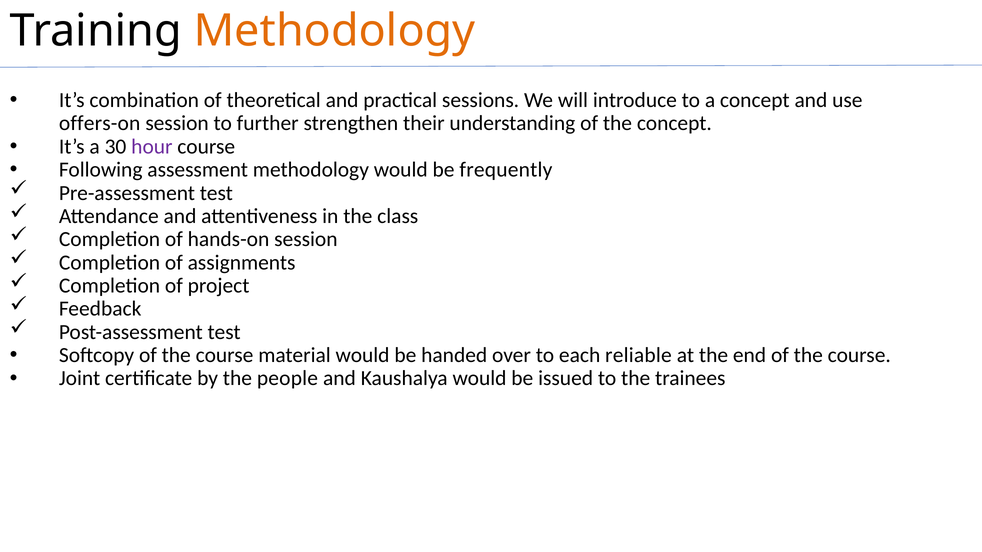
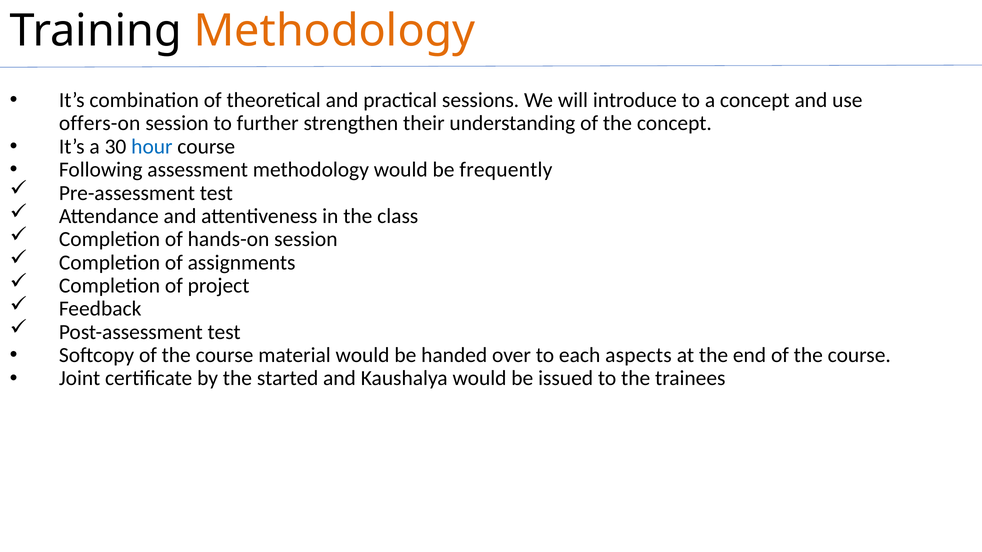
hour colour: purple -> blue (152, 147)
reliable: reliable -> aspects (638, 355)
people: people -> started (288, 379)
